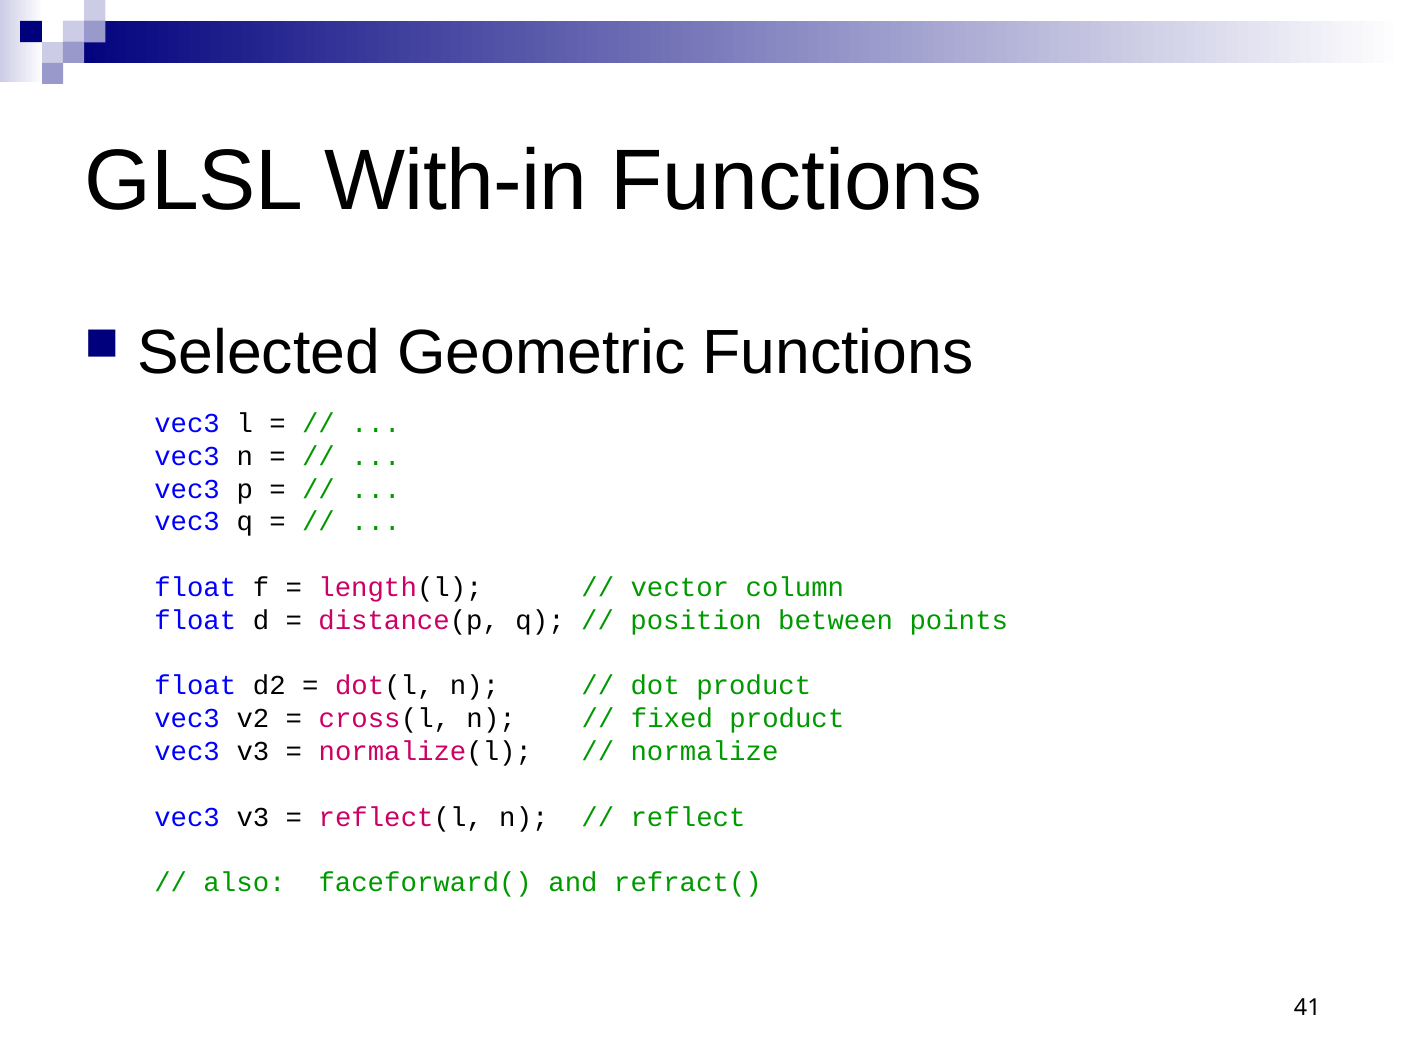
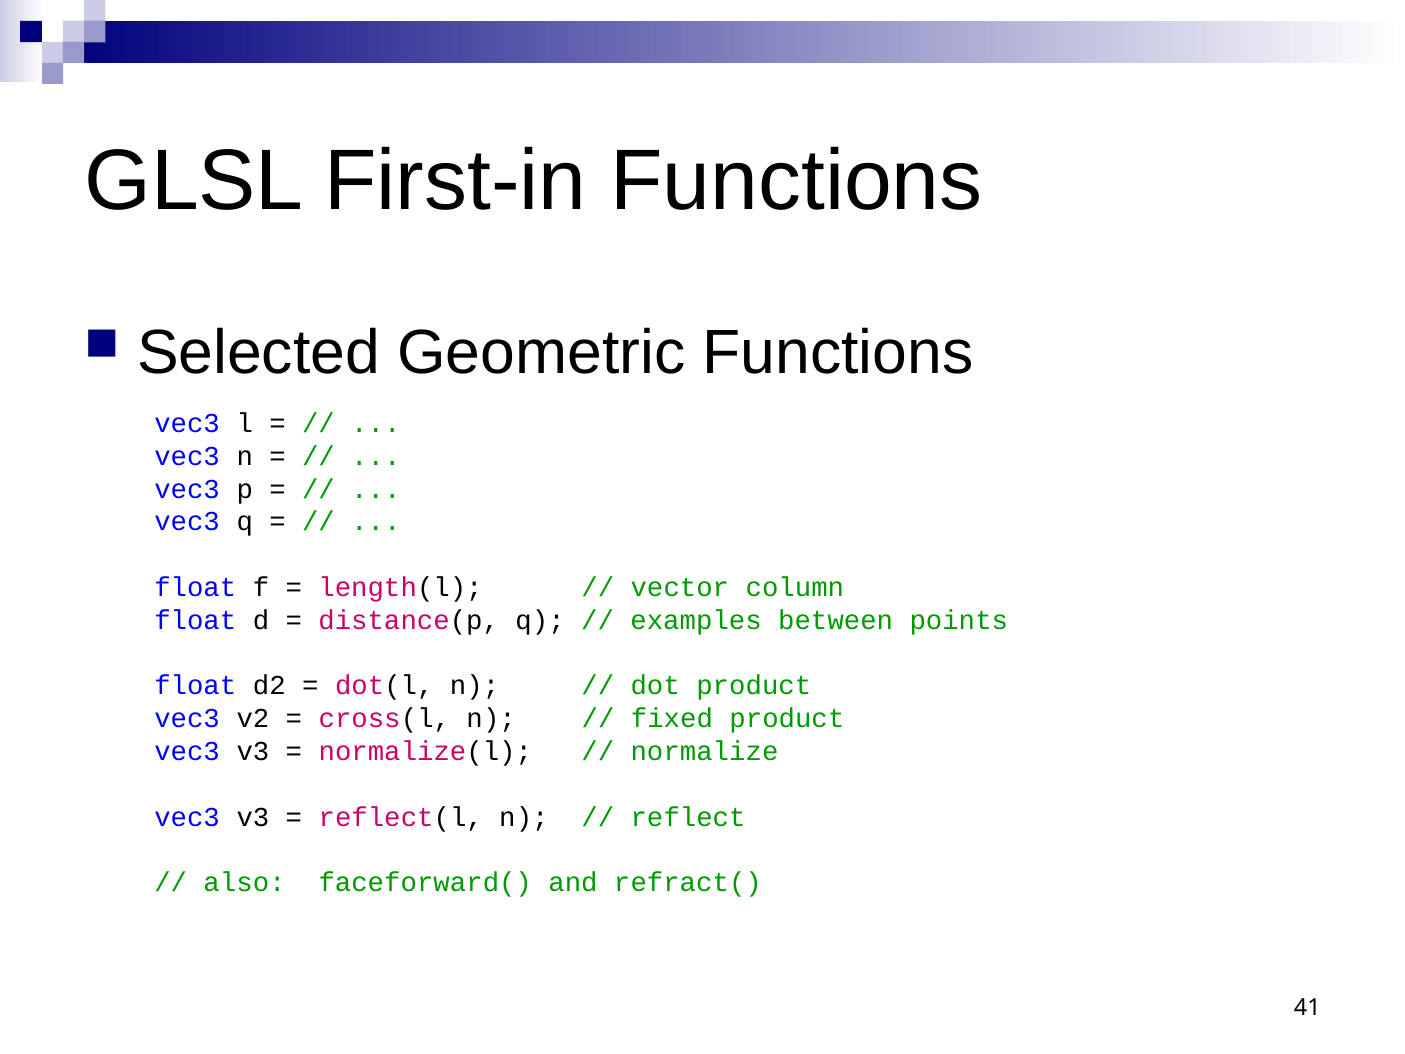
With-in: With-in -> First-in (455, 182)
position: position -> examples (696, 620)
